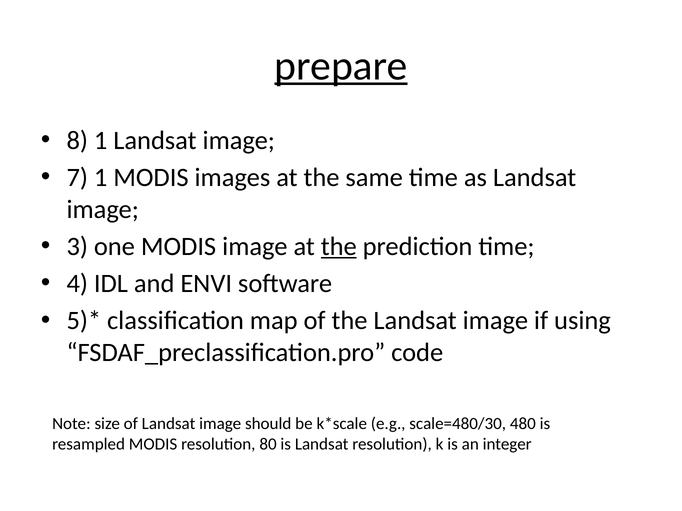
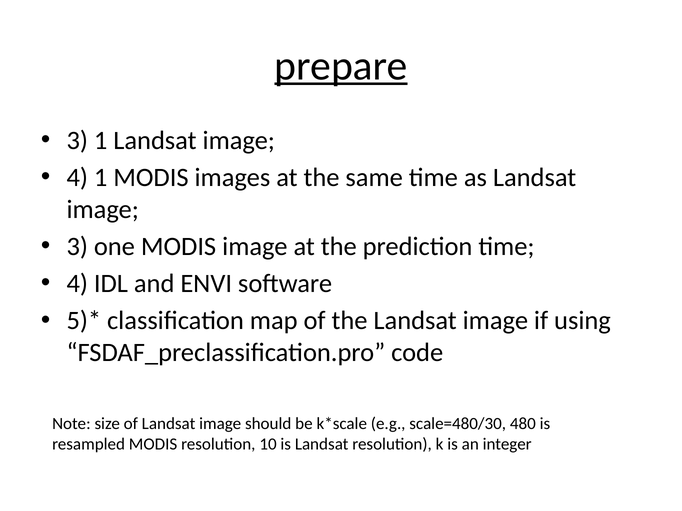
8: 8 -> 3 (77, 141)
7: 7 -> 4 (77, 178)
the underline: present -> none (339, 247)
80: 80 -> 10 (268, 444)
